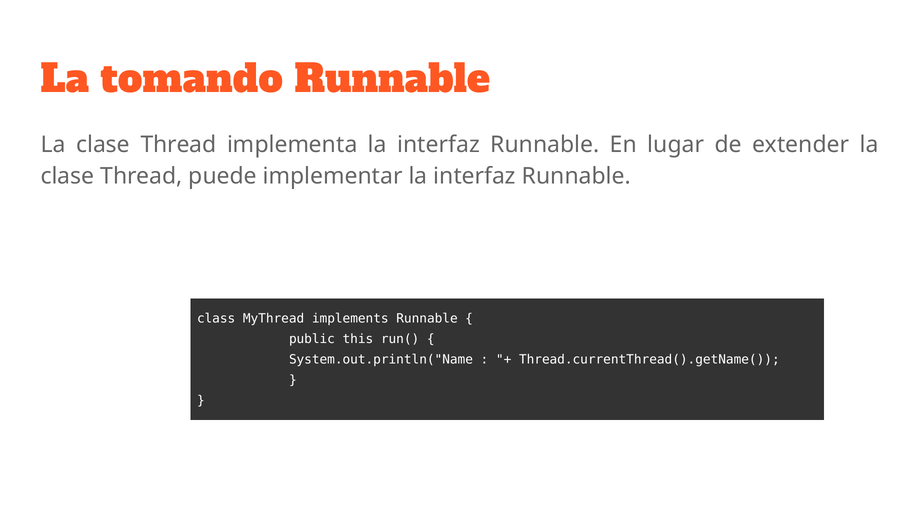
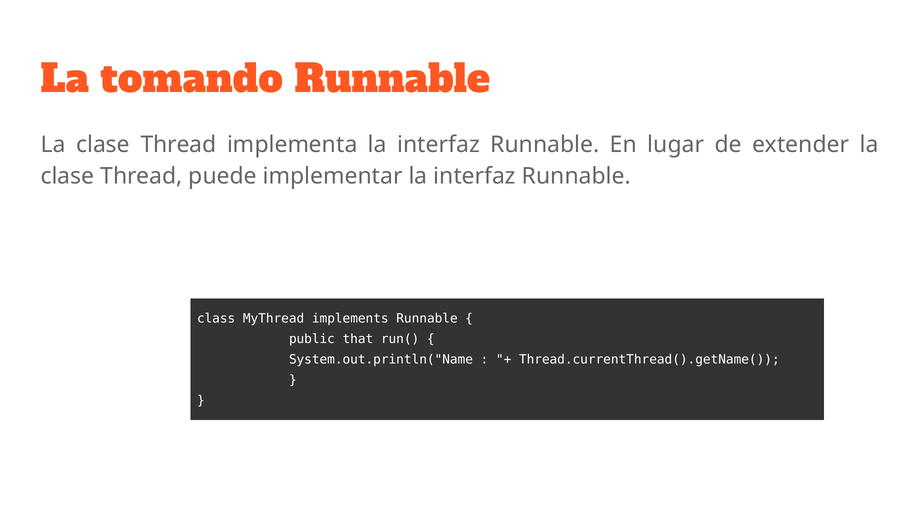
this: this -> that (358, 339)
